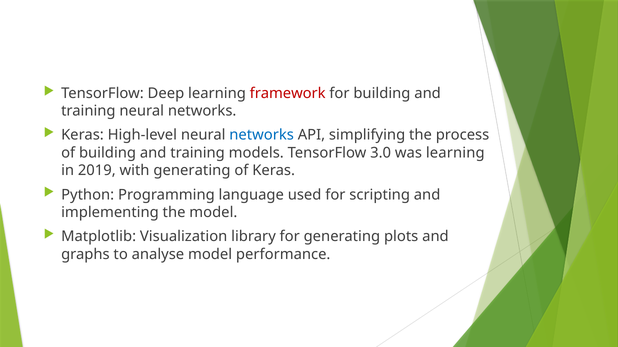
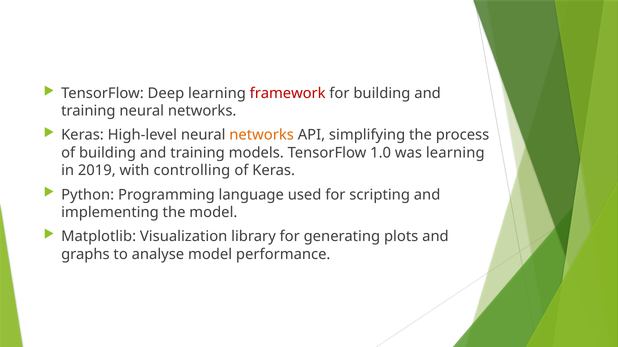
networks colour: blue -> orange (262, 135)
3.0: 3.0 -> 1.0 (381, 153)
with generating: generating -> controlling (192, 171)
